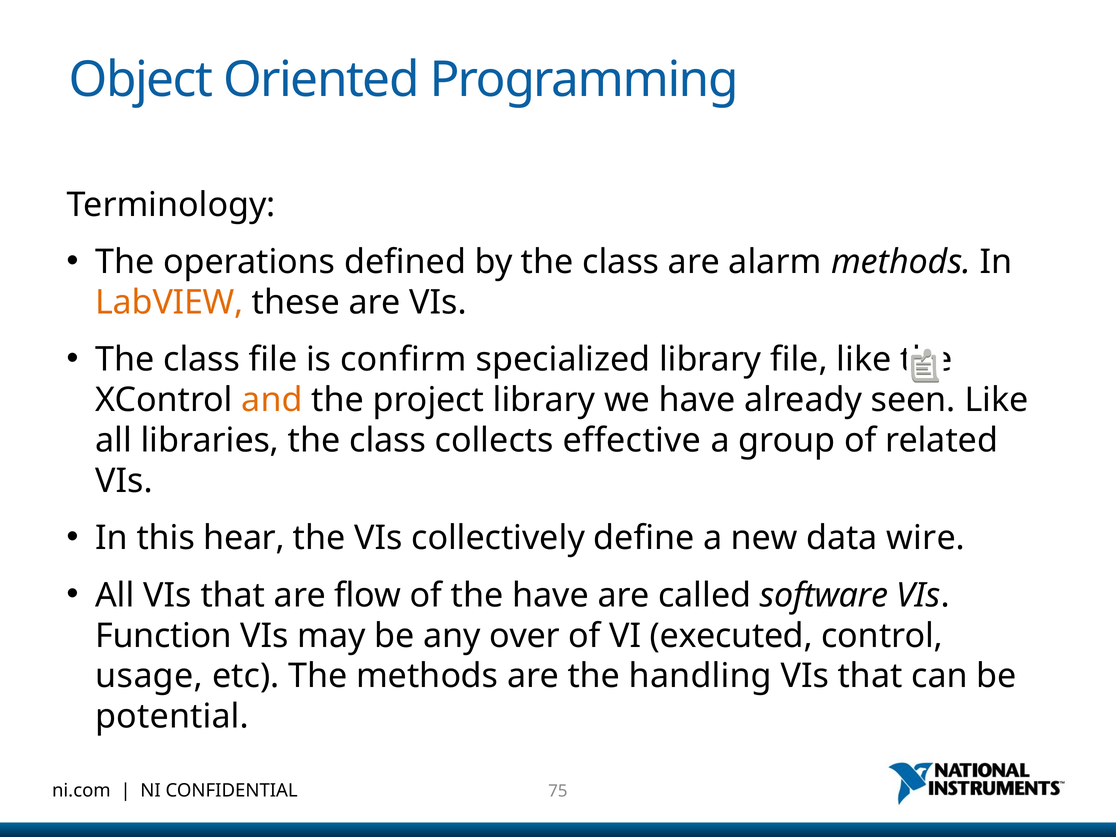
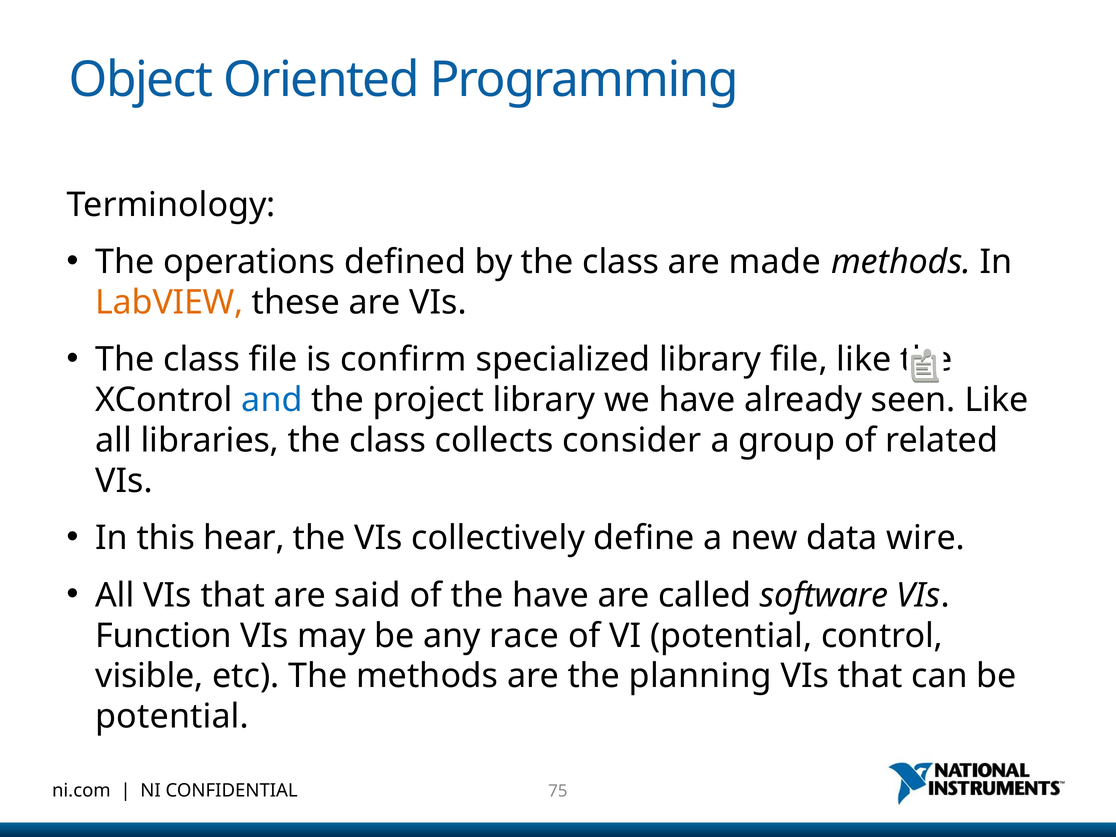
alarm: alarm -> made (775, 262)
and colour: orange -> blue (272, 400)
effective: effective -> consider (632, 441)
flow: flow -> said (367, 595)
over: over -> race (524, 636)
VI executed: executed -> potential (731, 636)
usage: usage -> visible (149, 676)
handling: handling -> planning (700, 676)
